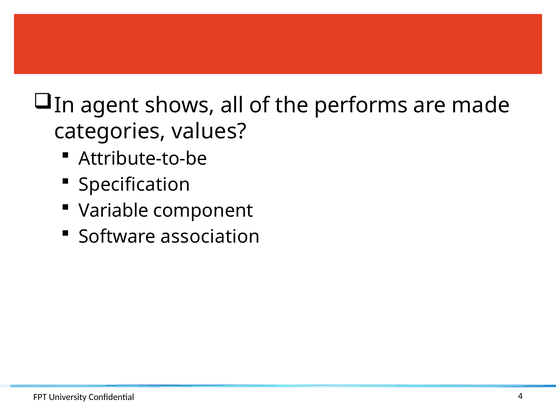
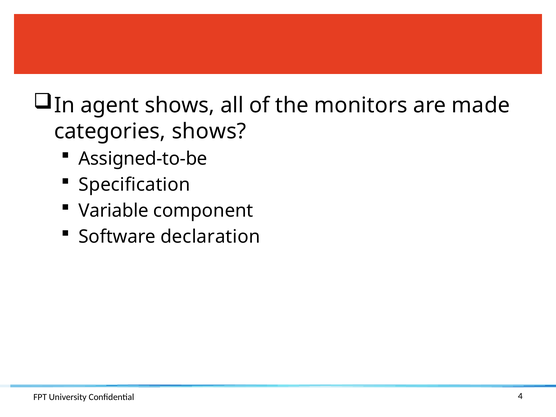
performs: performs -> monitors (361, 105)
categories values: values -> shows (209, 131)
Attribute-to-be: Attribute-to-be -> Assigned-to-be (143, 159)
association: association -> declaration (210, 237)
